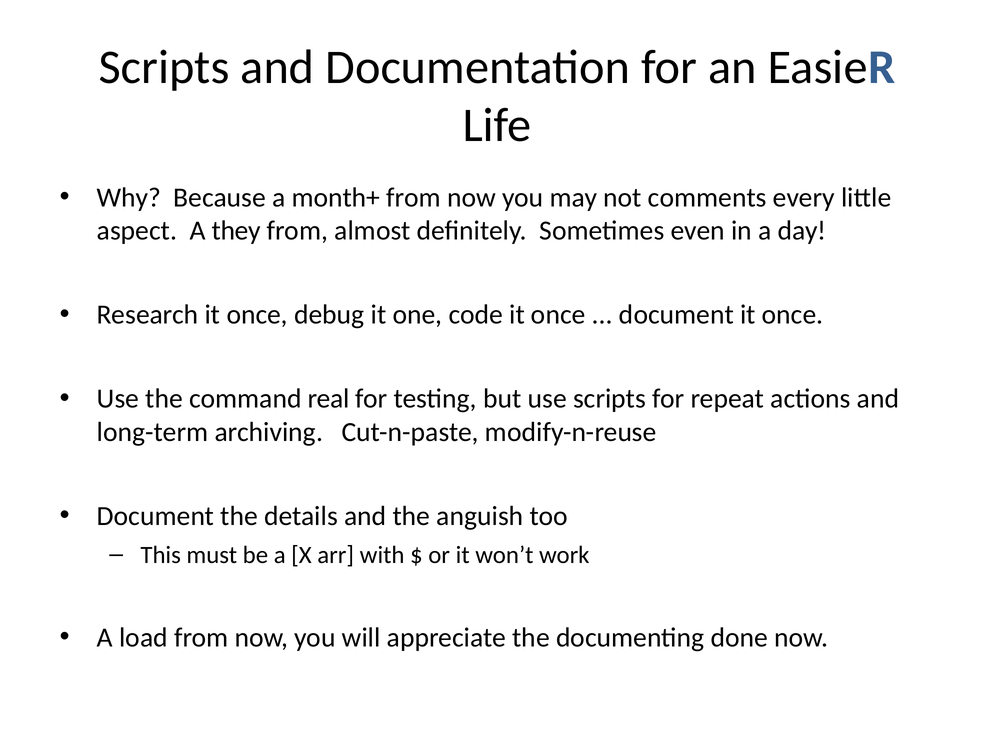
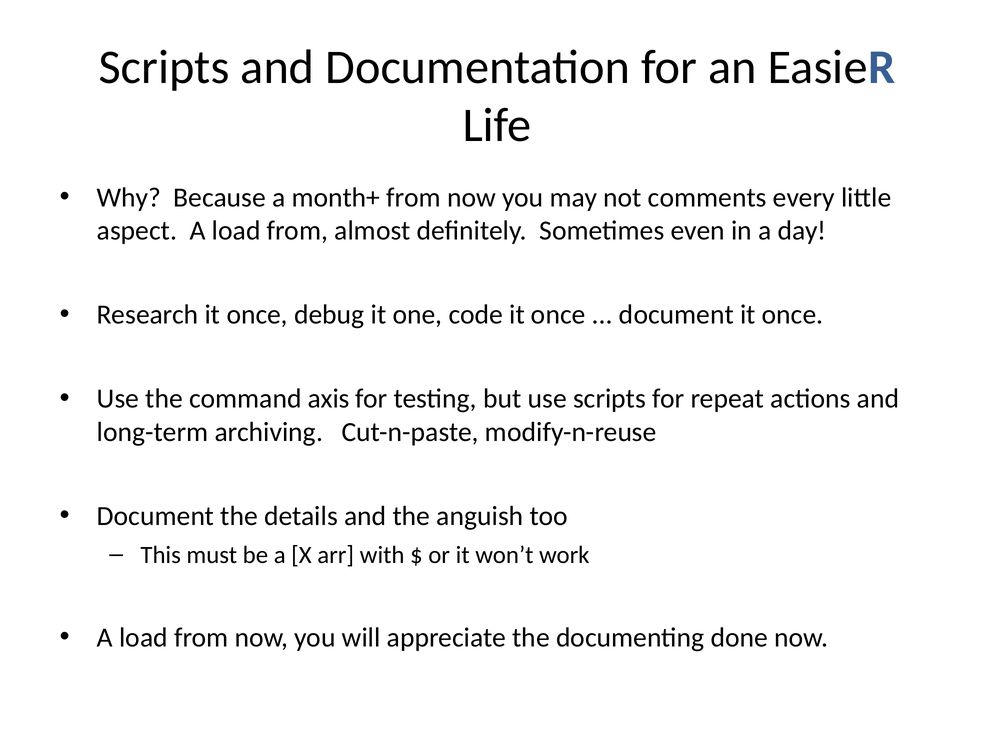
aspect A they: they -> load (236, 231)
real: real -> axis (329, 399)
